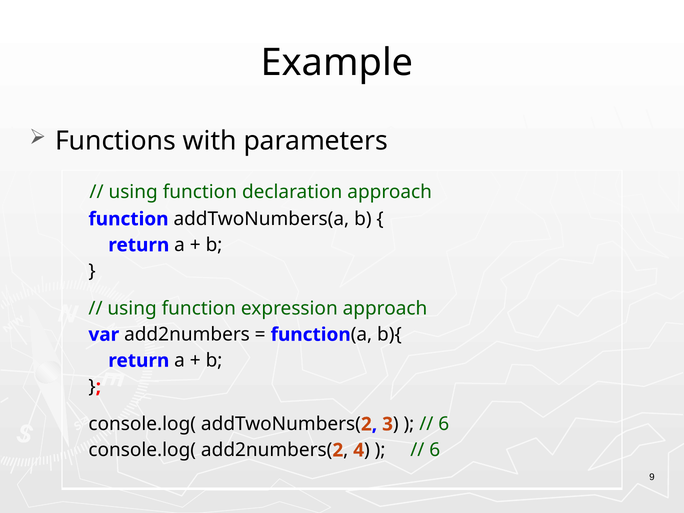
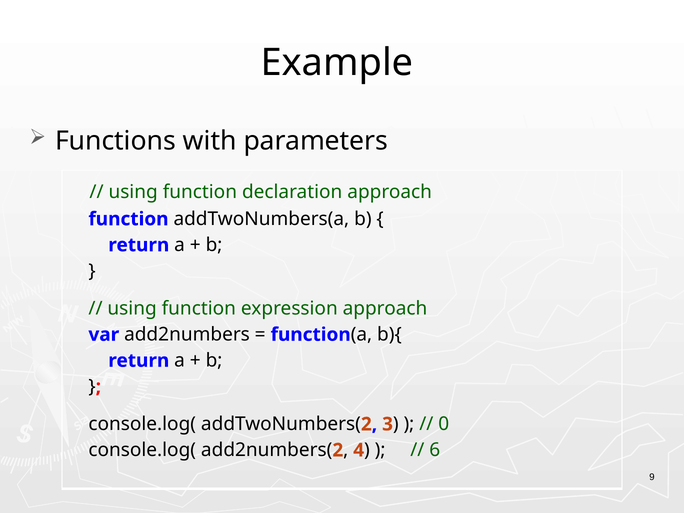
6: 6 -> 0 (444, 424)
